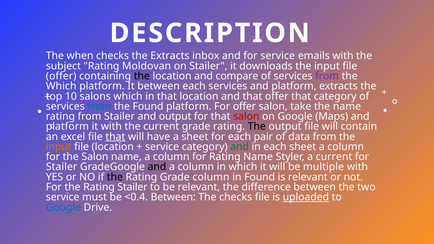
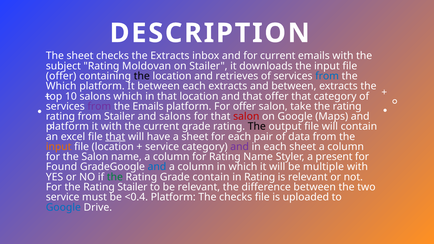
The when: when -> sheet (80, 56)
for service: service -> current (278, 56)
compare: compare -> retrieves (237, 76)
from colour: purple -> blue (327, 76)
each services: services -> extracts (228, 86)
platform: platform -> between (294, 86)
from colour: blue -> purple (99, 106)
the Found: Found -> Emails (148, 106)
take the name: name -> rating (347, 106)
and output: output -> salons (175, 116)
and colour: green -> purple (240, 147)
a current: current -> present (334, 157)
Stailer: Stailer -> Found (62, 167)
and colour: black -> blue (157, 167)
the colour: black -> green (115, 177)
Grade column: column -> contain (211, 177)
in Found: Found -> Rating (260, 177)
<0.4 Between: Between -> Platform (173, 197)
uploaded underline: present -> none (306, 197)
